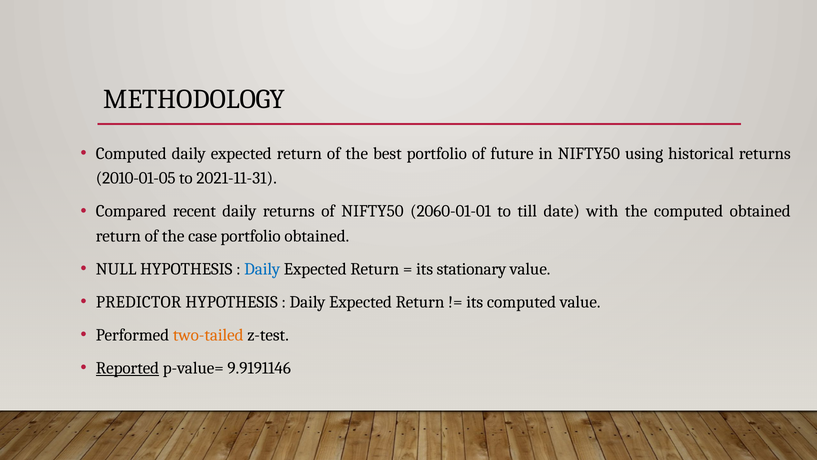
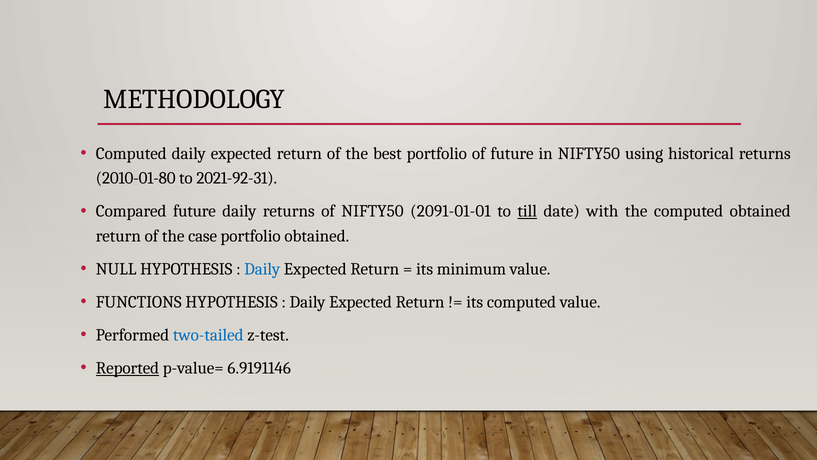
2010-01-05: 2010-01-05 -> 2010-01-80 (136, 178)
2021-11-31: 2021-11-31 -> 2021-92-31 (237, 178)
Compared recent: recent -> future (194, 211)
2060-01-01: 2060-01-01 -> 2091-01-01 (450, 211)
till underline: none -> present (527, 211)
stationary: stationary -> minimum (471, 269)
PREDICTOR: PREDICTOR -> FUNCTIONS (139, 302)
two-tailed colour: orange -> blue (208, 335)
9.9191146: 9.9191146 -> 6.9191146 (259, 368)
